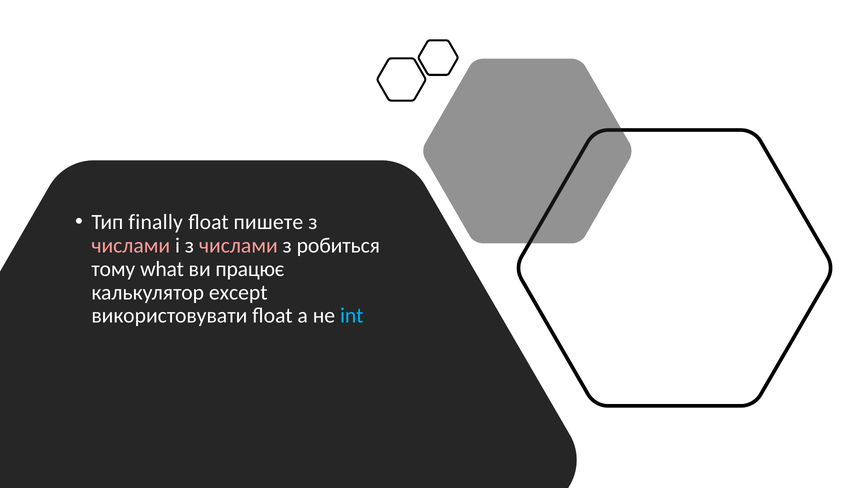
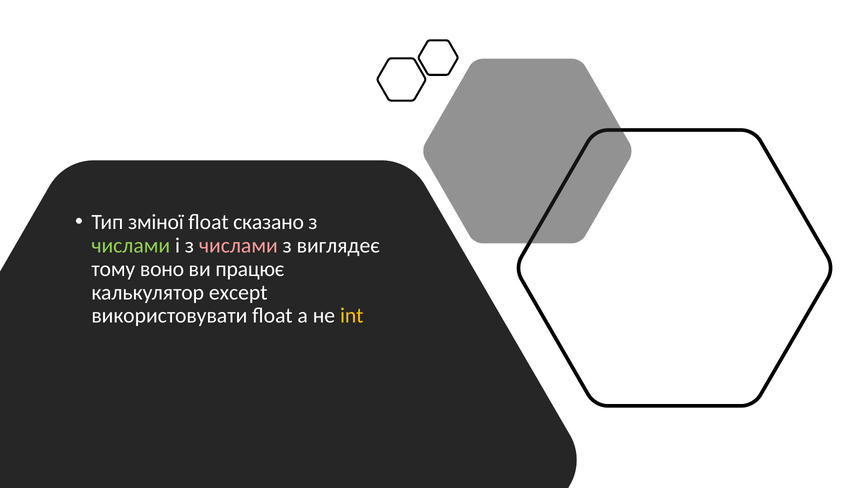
finally: finally -> зміної (156, 222)
пишете: пишете -> сказано (269, 222)
числами colour: pink -> light green (131, 245)
робиться: робиться -> виглядеє (338, 245)
what: what -> воно (162, 269)
int colour: light blue -> yellow (352, 316)
